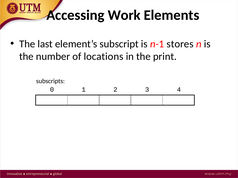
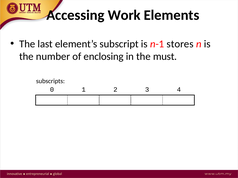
locations: locations -> enclosing (104, 57)
print: print -> must (165, 57)
